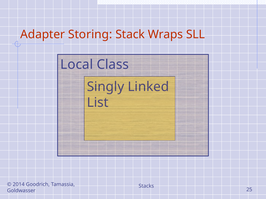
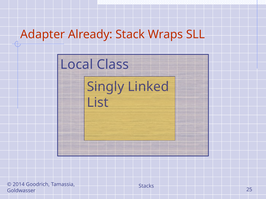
Storing: Storing -> Already (90, 35)
